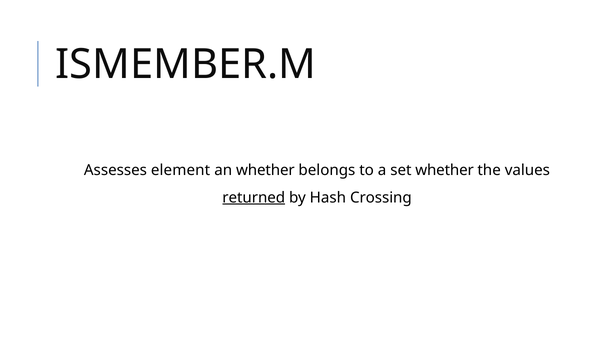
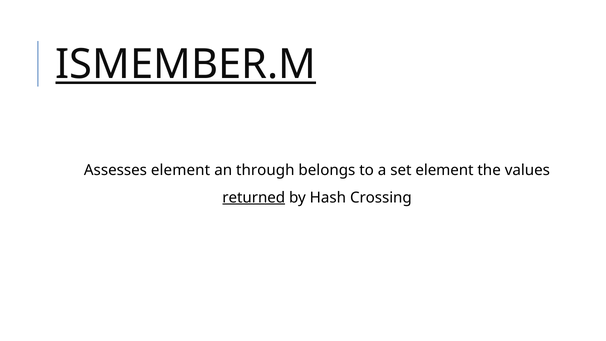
ISMEMBER.M underline: none -> present (186, 65)
an whether: whether -> through (265, 170)
set whether: whether -> element (445, 170)
